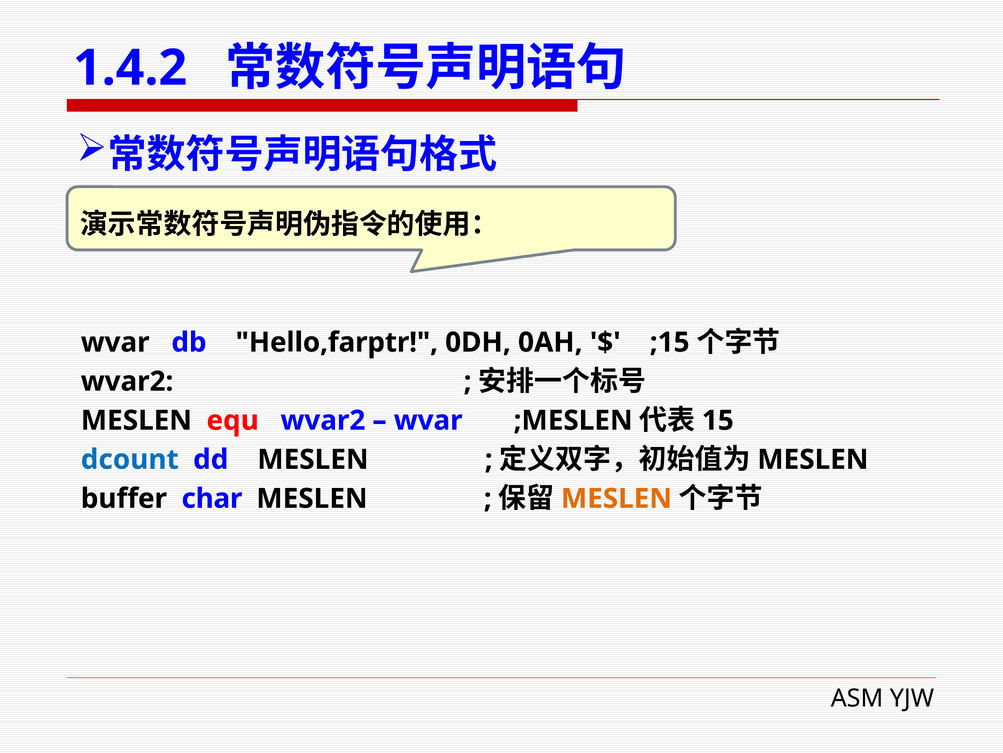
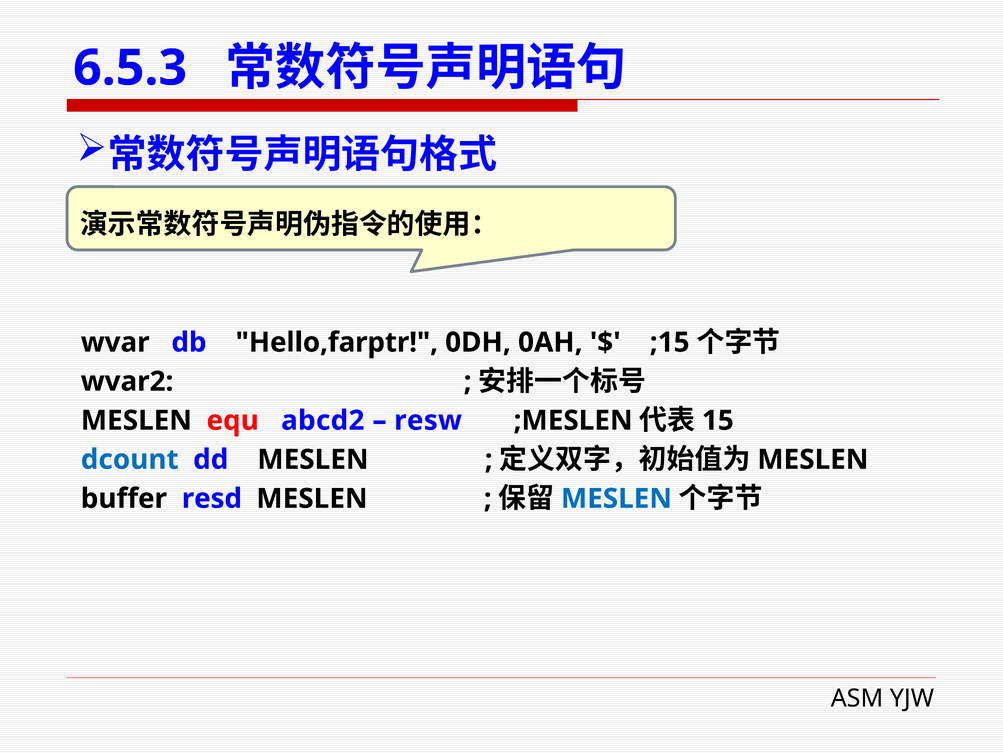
1.4.2: 1.4.2 -> 6.5.3 (130, 68)
equ wvar2: wvar2 -> abcd2 (323, 420)
wvar: wvar -> resw (428, 420)
char: char -> resd (212, 498)
MESLEN colour: orange -> blue (616, 498)
